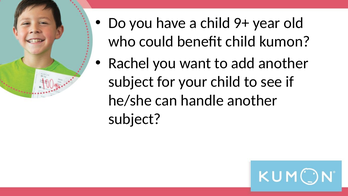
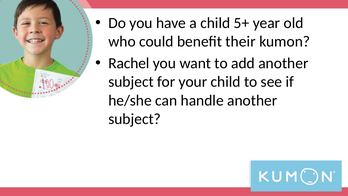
9+: 9+ -> 5+ (242, 23)
benefit child: child -> their (241, 42)
